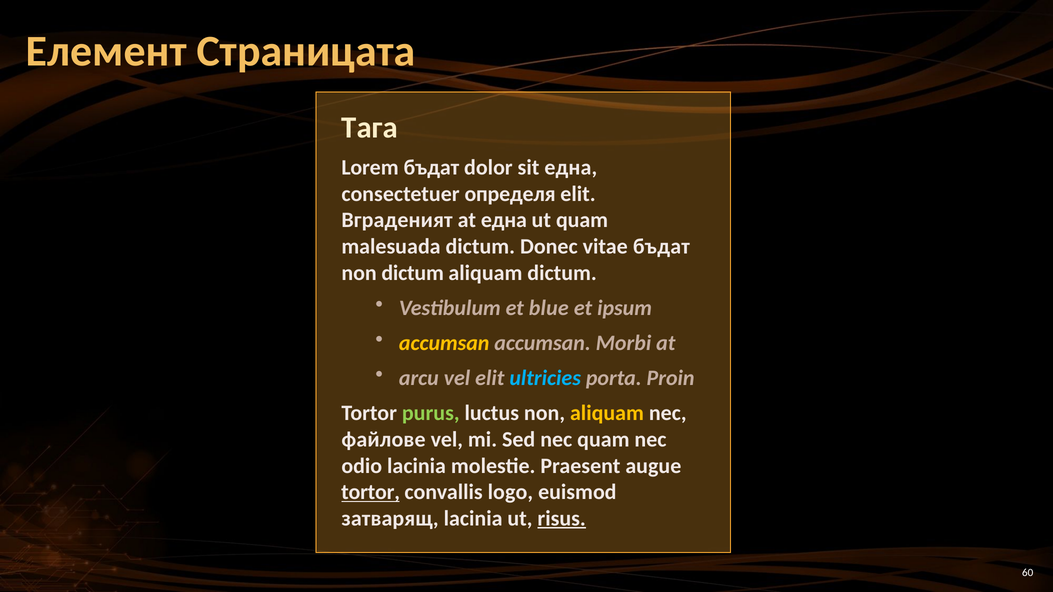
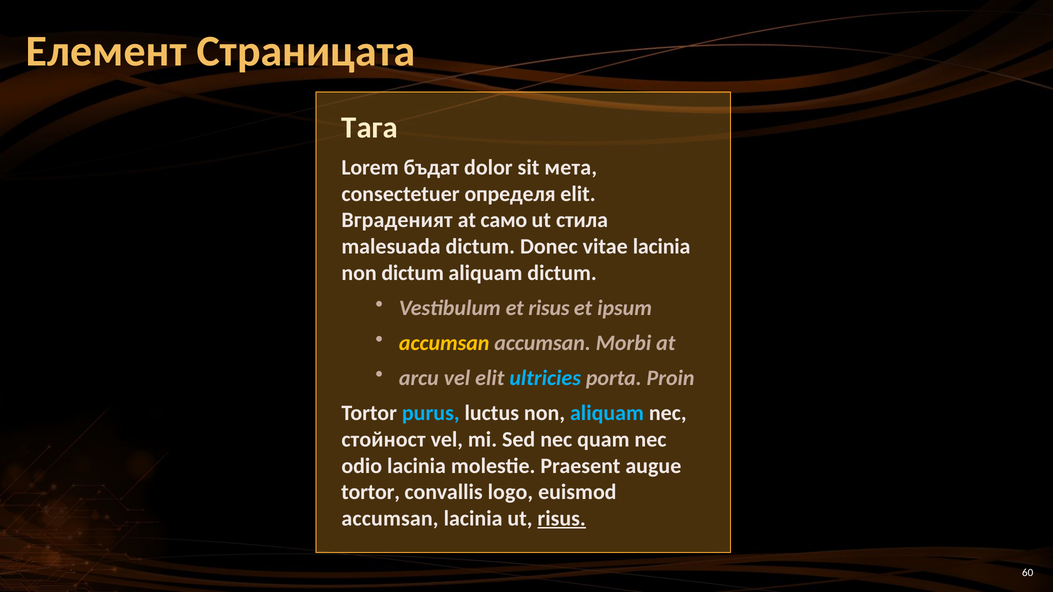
sit една: една -> мета (571, 168)
at една: една -> само (504, 220)
ut quam: quam -> стила (582, 220)
vitae бъдат: бъдат -> lacinia (662, 247)
et blue: blue -> risus (549, 308)
purus colour: light green -> light blue (431, 413)
aliquam colour: yellow -> light blue (607, 413)
файлове: файлове -> стойност (384, 440)
tortor underline: present -> none (371, 493)
затварящ: затварящ -> accumsan (390, 519)
